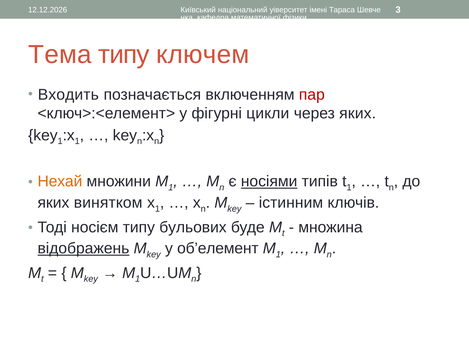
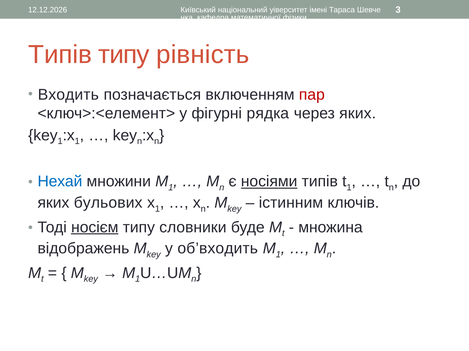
Тема: Тема -> Типів (60, 55)
ключем: ключем -> рівність (203, 55)
цикли: цикли -> рядка (268, 114)
Нехай colour: orange -> blue (60, 182)
винятком: винятком -> бульових (108, 203)
носієм underline: none -> present (95, 228)
бульових: бульових -> словники (193, 228)
відображень underline: present -> none (83, 249)
об’елемент: об’елемент -> об’входить (218, 249)
